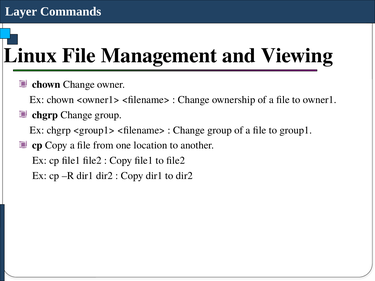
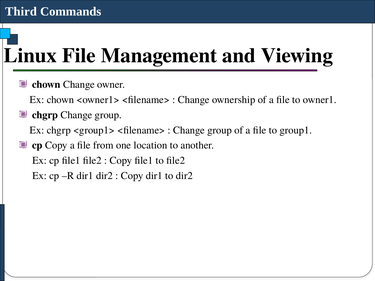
Layer: Layer -> Third (21, 12)
